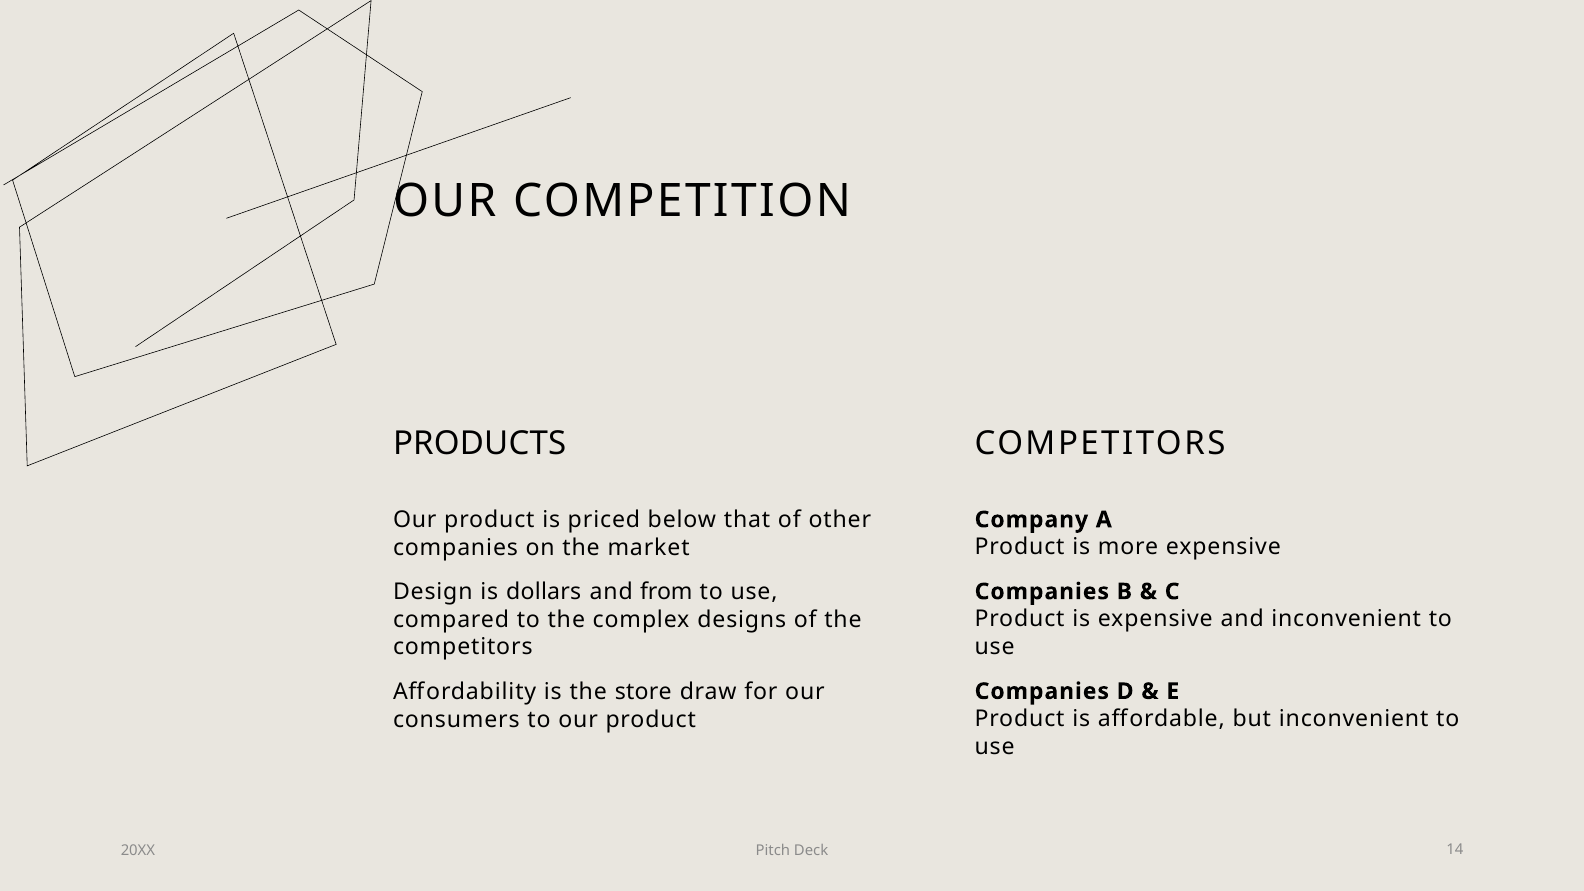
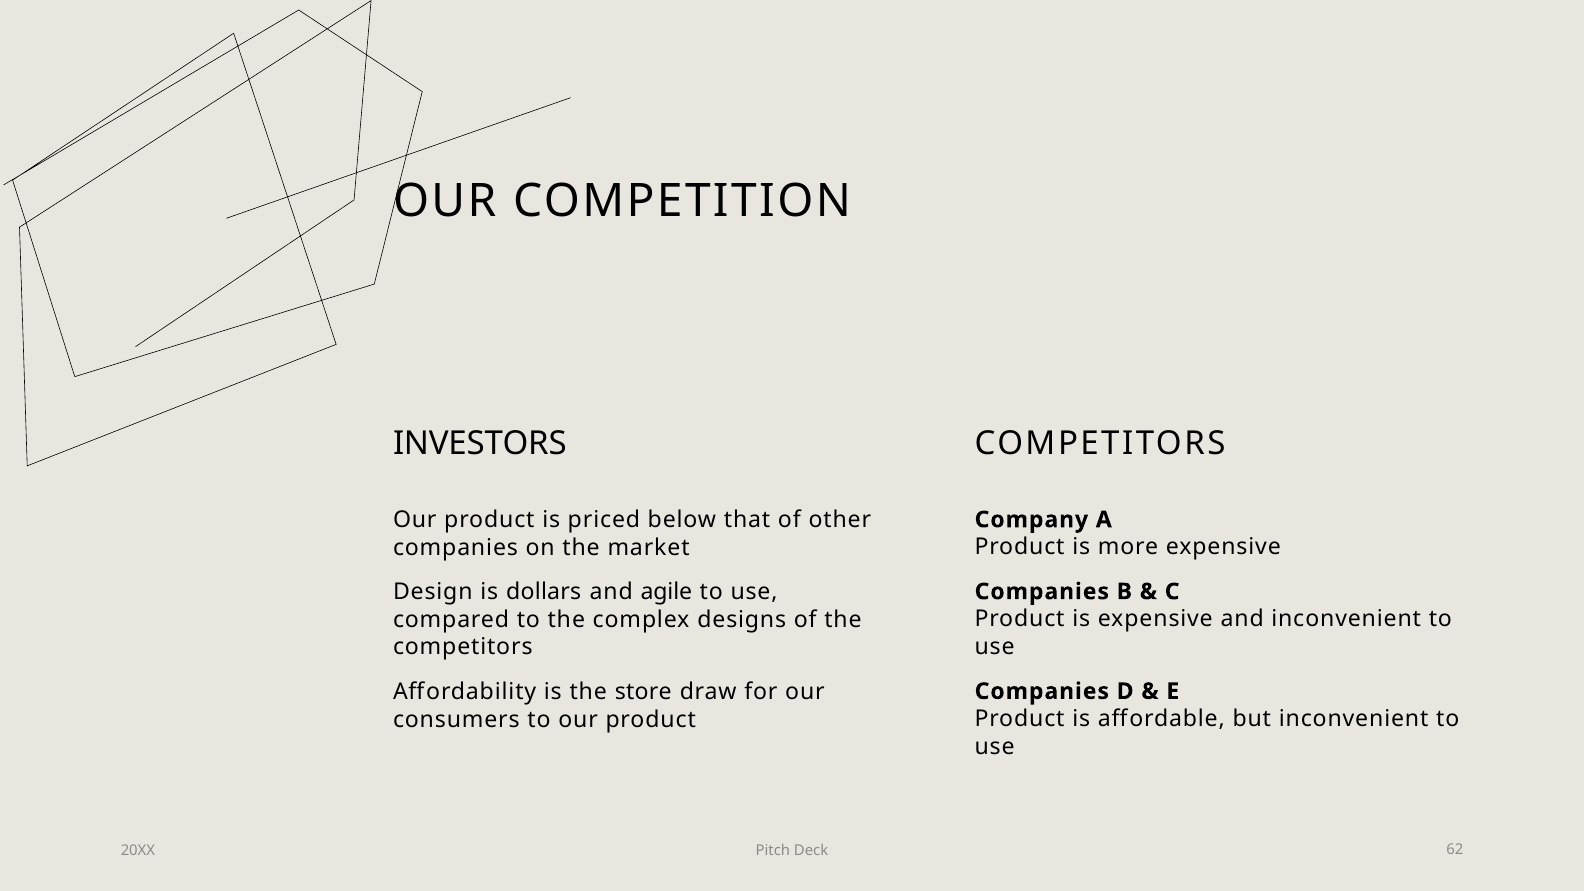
PRODUCTS: PRODUCTS -> INVESTORS (480, 444)
from: from -> agile (666, 592)
14: 14 -> 62 (1455, 849)
